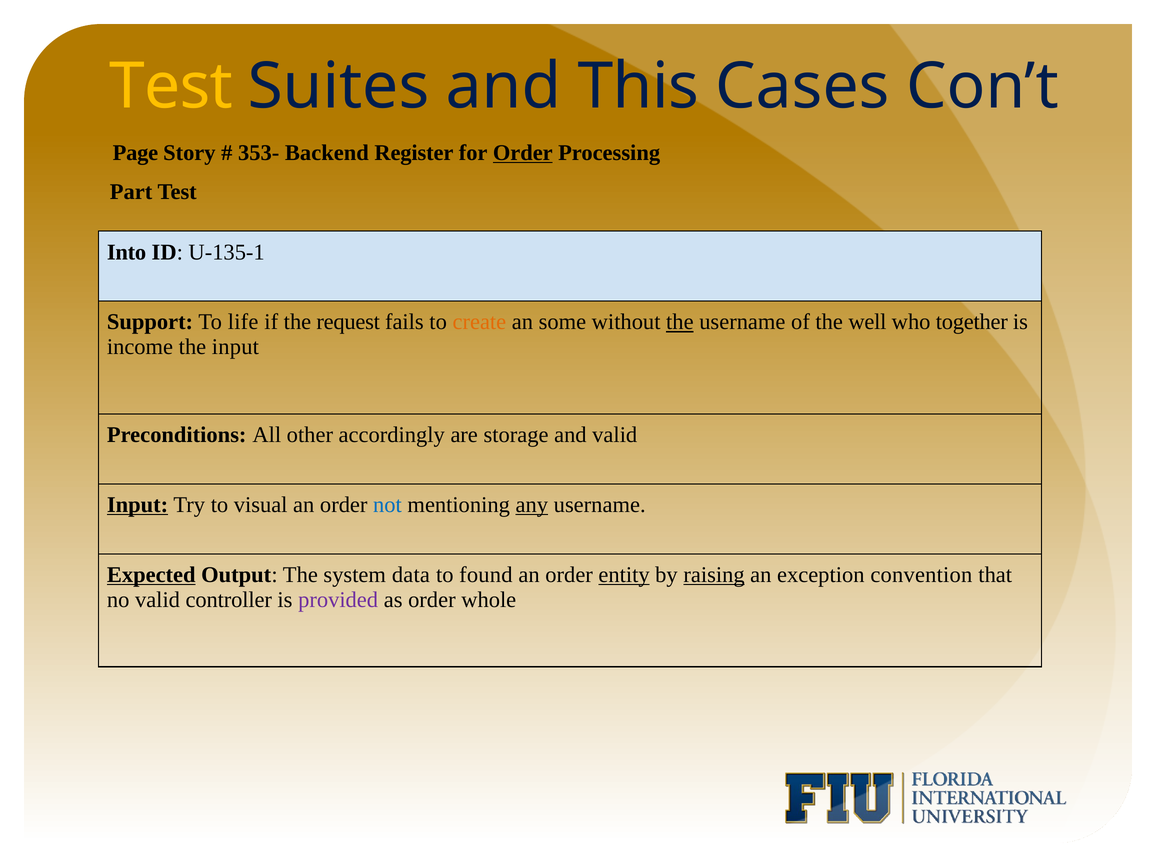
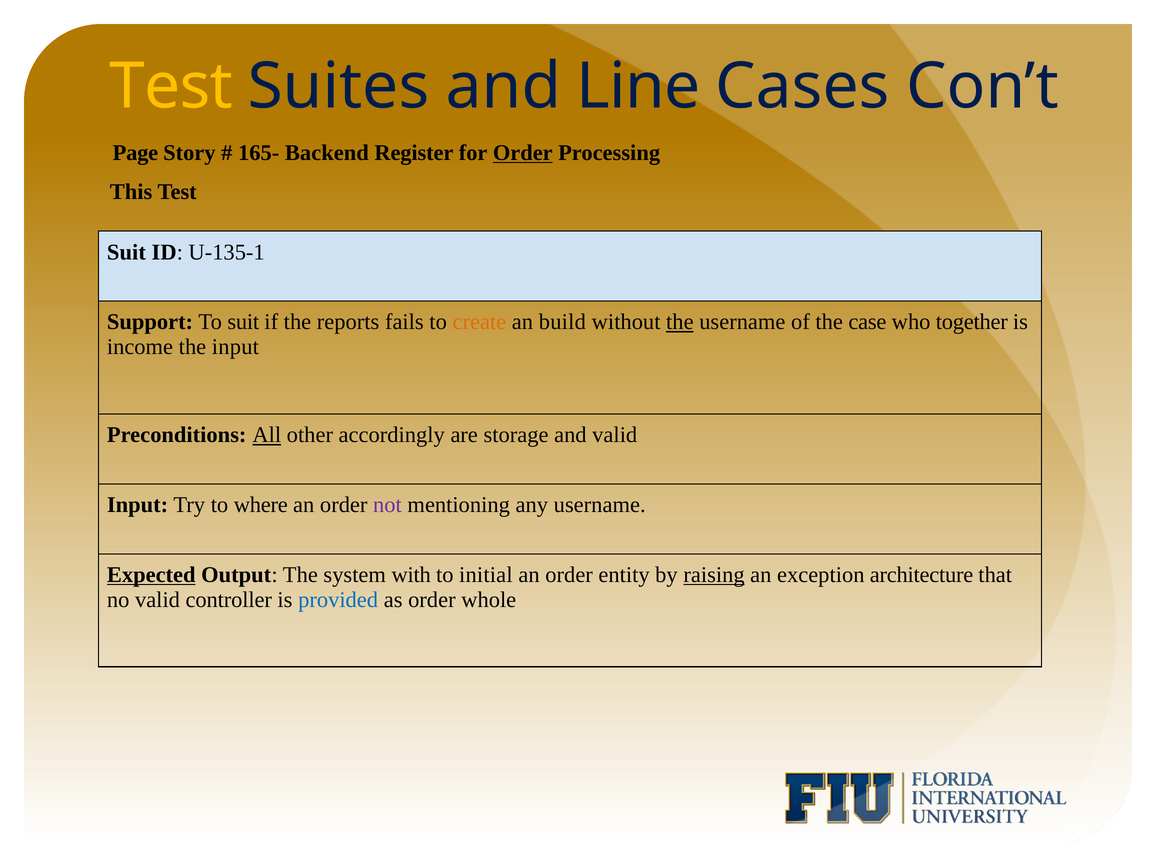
This: This -> Line (639, 86)
353-: 353- -> 165- (259, 153)
Part: Part -> This (131, 192)
Into: Into -> Suit (126, 252)
To life: life -> suit (243, 322)
request: request -> reports (348, 322)
some: some -> build (562, 322)
well: well -> case (867, 322)
All underline: none -> present (267, 435)
Input underline: present -> none (138, 505)
visual: visual -> where (261, 505)
not colour: blue -> purple (387, 505)
any underline: present -> none (532, 505)
data: data -> with (411, 575)
found: found -> initial (486, 575)
entity underline: present -> none (624, 575)
convention: convention -> architecture (922, 575)
provided colour: purple -> blue (338, 600)
